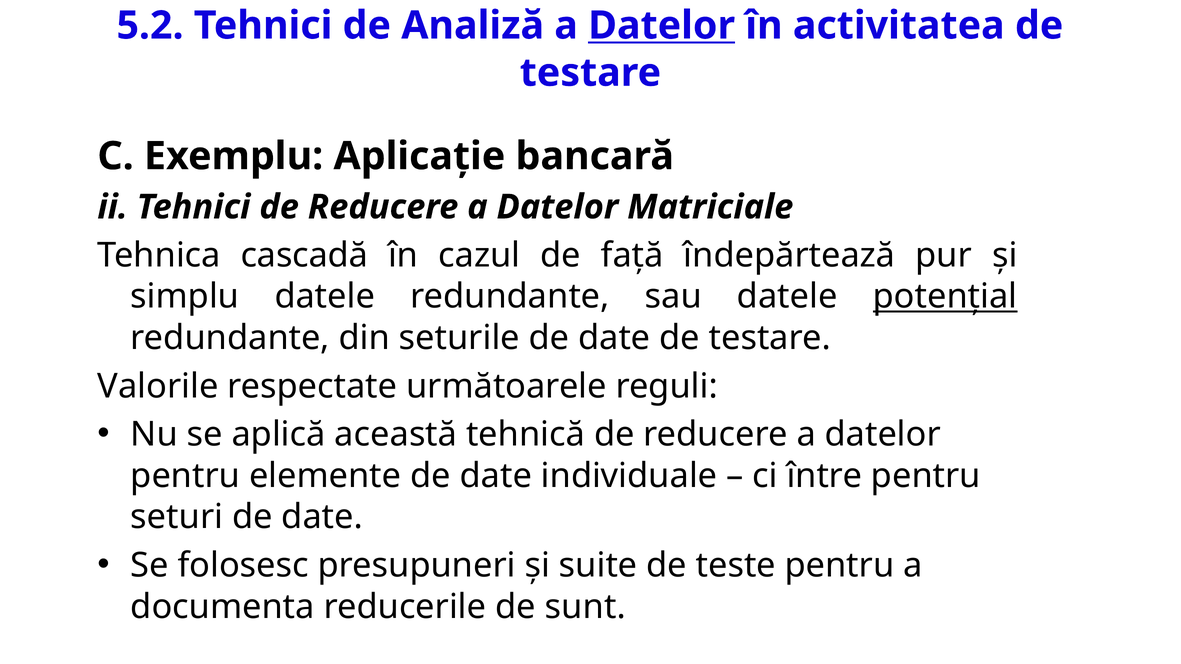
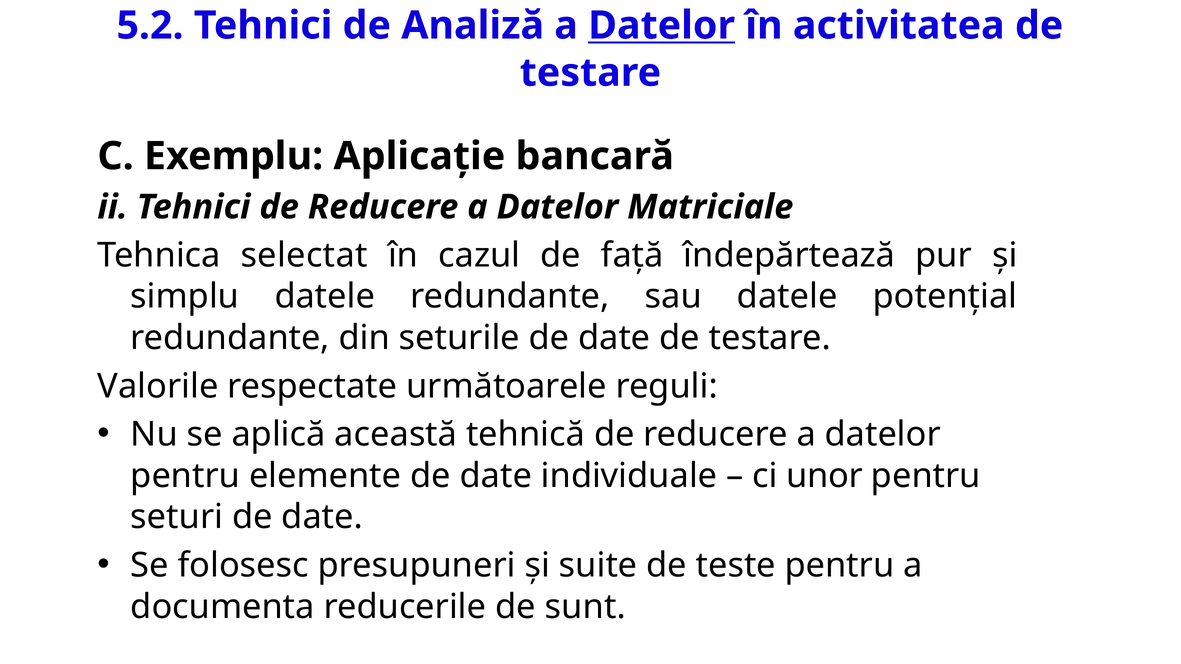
cascadă: cascadă -> selectat (304, 255)
potenţial underline: present -> none (945, 297)
între: între -> unor (825, 476)
